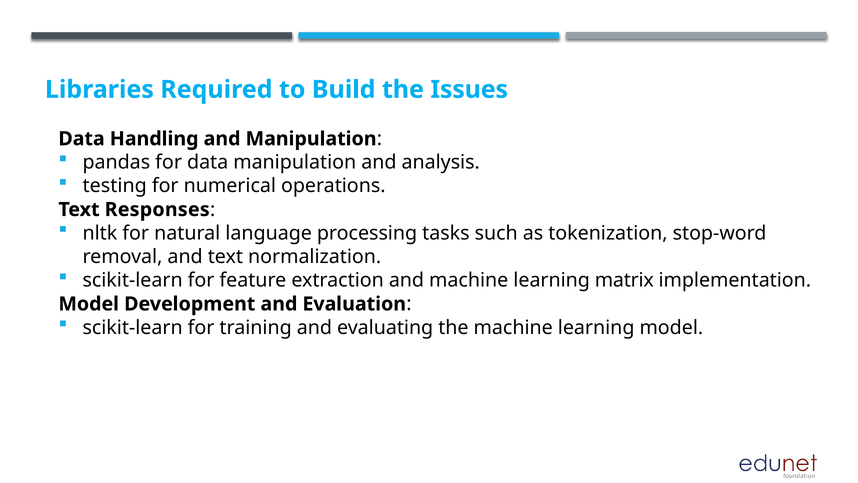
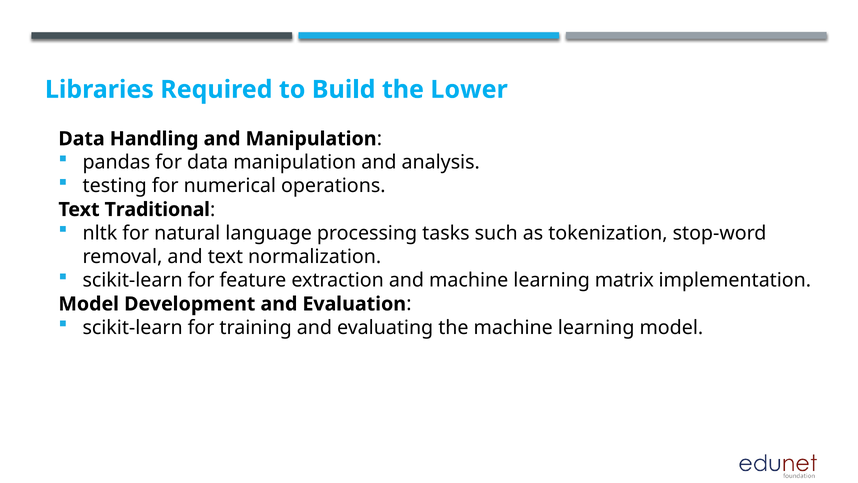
Issues: Issues -> Lower (469, 90)
Responses: Responses -> Traditional (157, 209)
